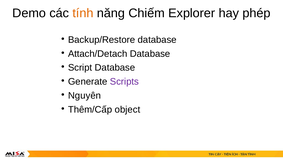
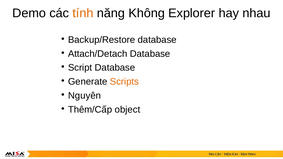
Chiếm: Chiếm -> Không (147, 13)
phép: phép -> nhau (256, 13)
Scripts colour: purple -> orange (124, 82)
